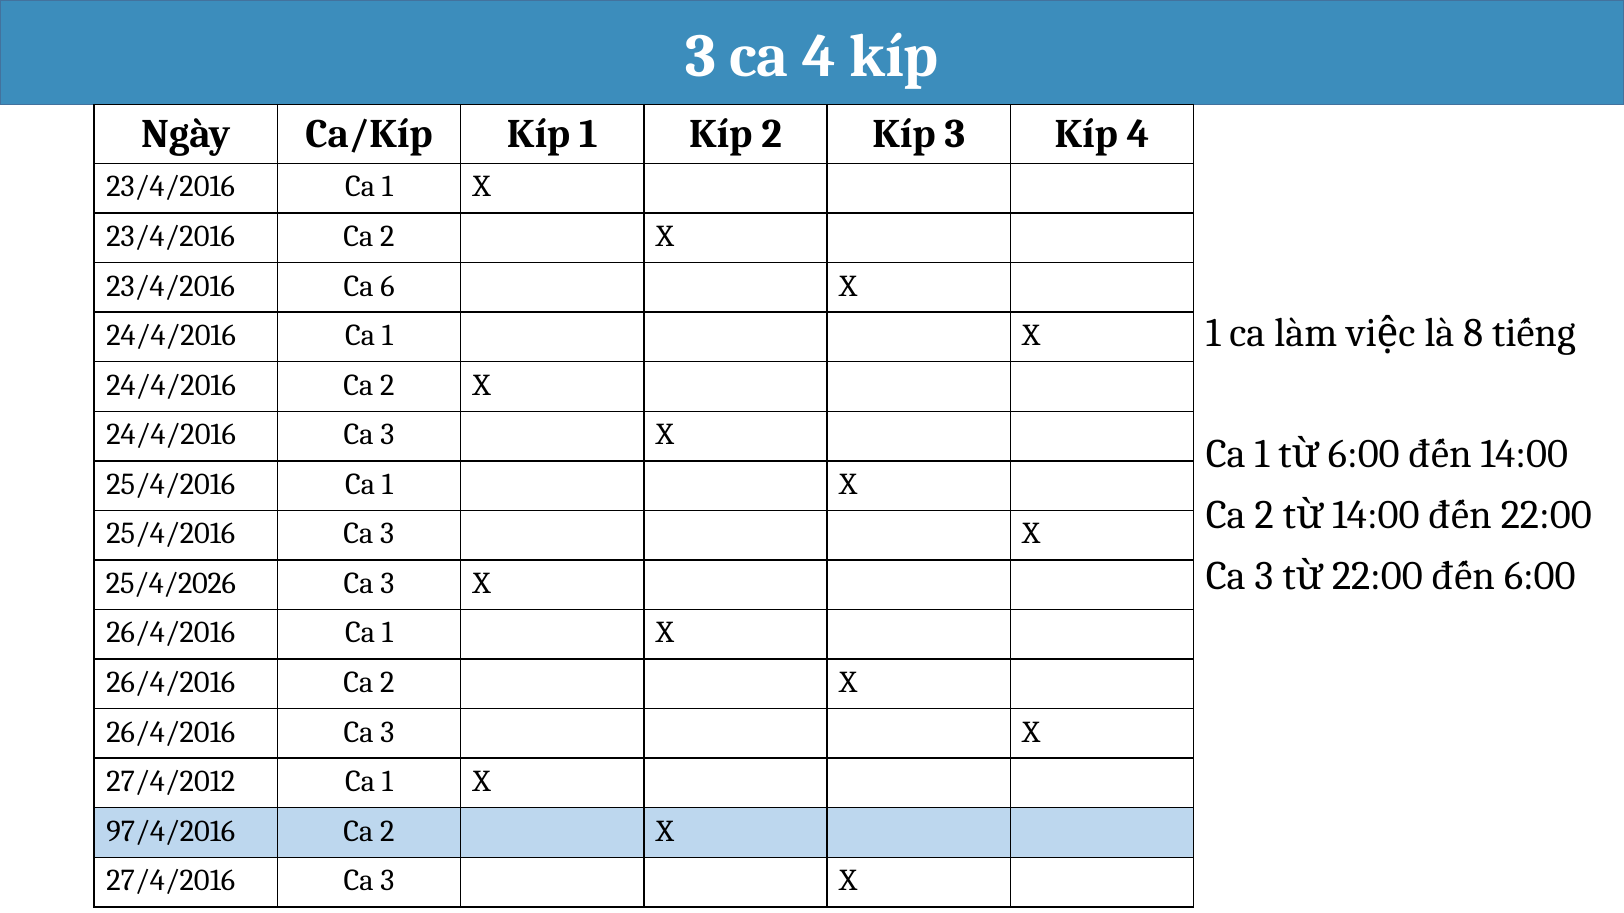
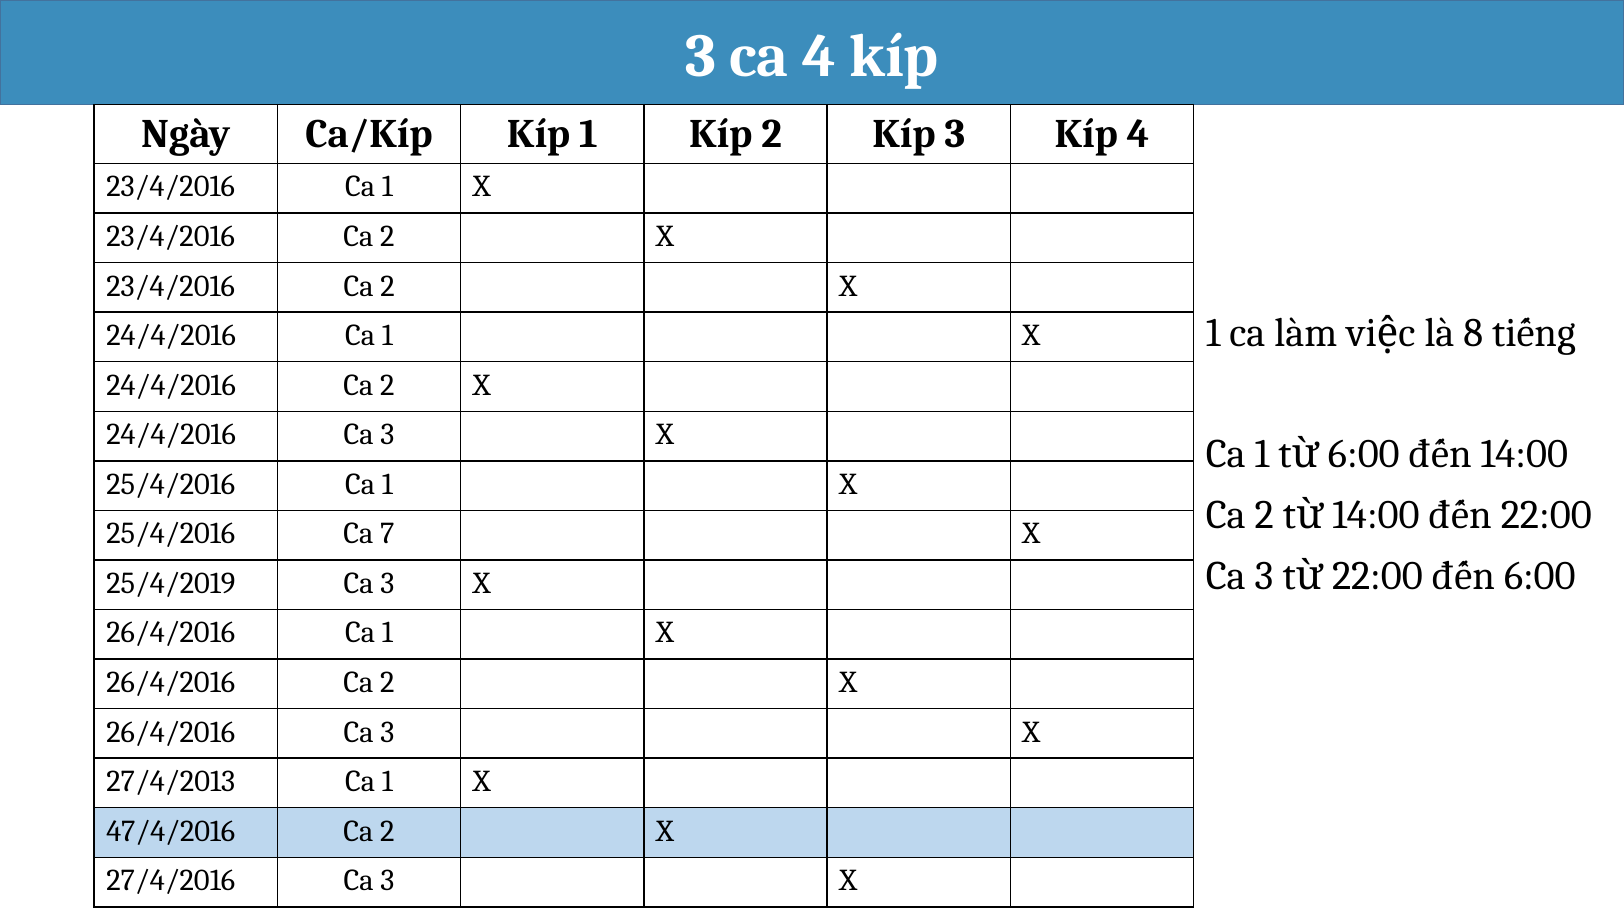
6: 6 -> 2 (388, 286)
25/4/2016 Ca 3: 3 -> 7 (387, 534)
25/4/2026: 25/4/2026 -> 25/4/2019 (171, 584)
27/4/2012: 27/4/2012 -> 27/4/2013 (171, 782)
97/4/2016: 97/4/2016 -> 47/4/2016 (171, 832)
